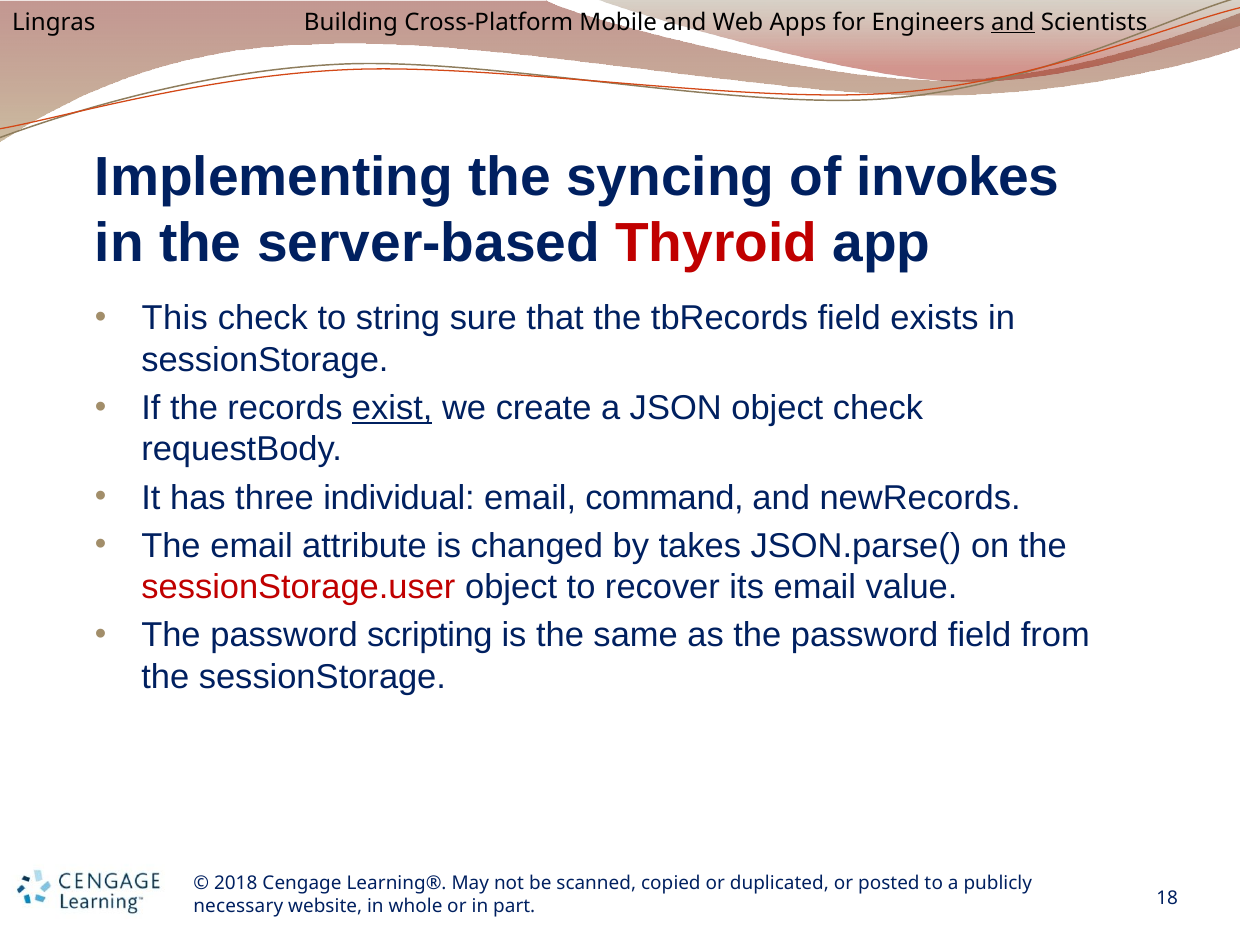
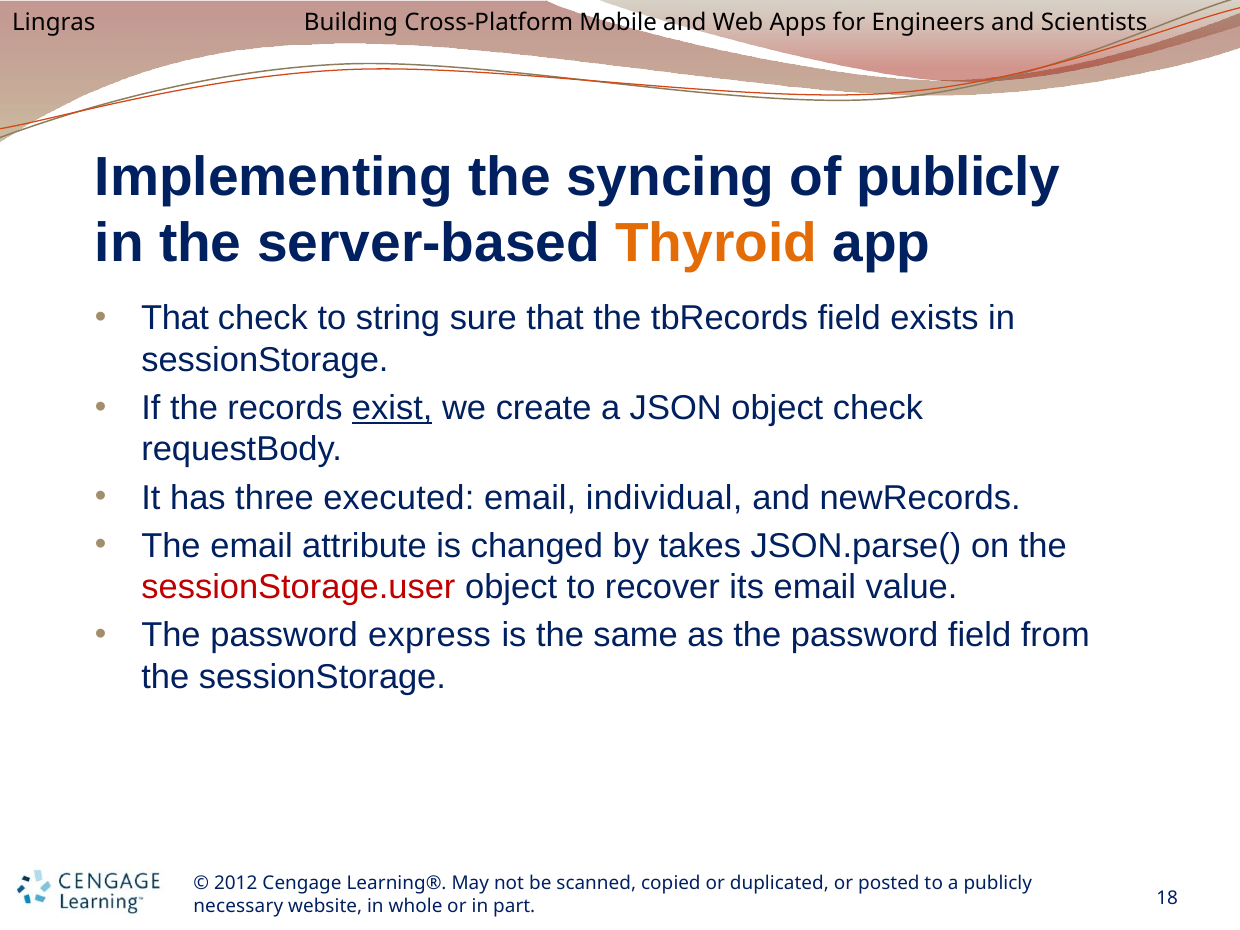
and underline: present -> none (1013, 22)
of invokes: invokes -> publicly (958, 177)
Thyroid colour: red -> orange (716, 244)
This: This -> That (175, 319)
individual: individual -> executed (399, 498)
command: command -> individual (664, 498)
scripting: scripting -> express (430, 636)
2018: 2018 -> 2012 (236, 883)
